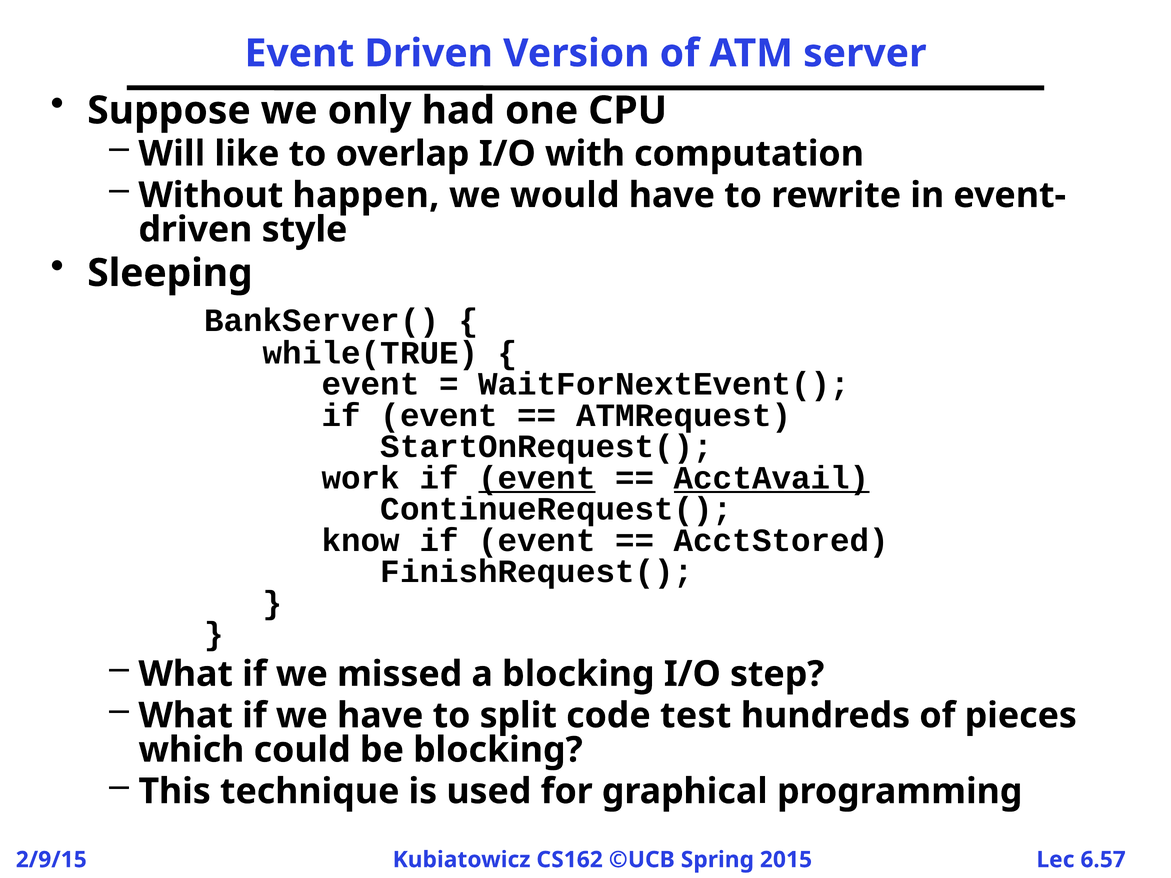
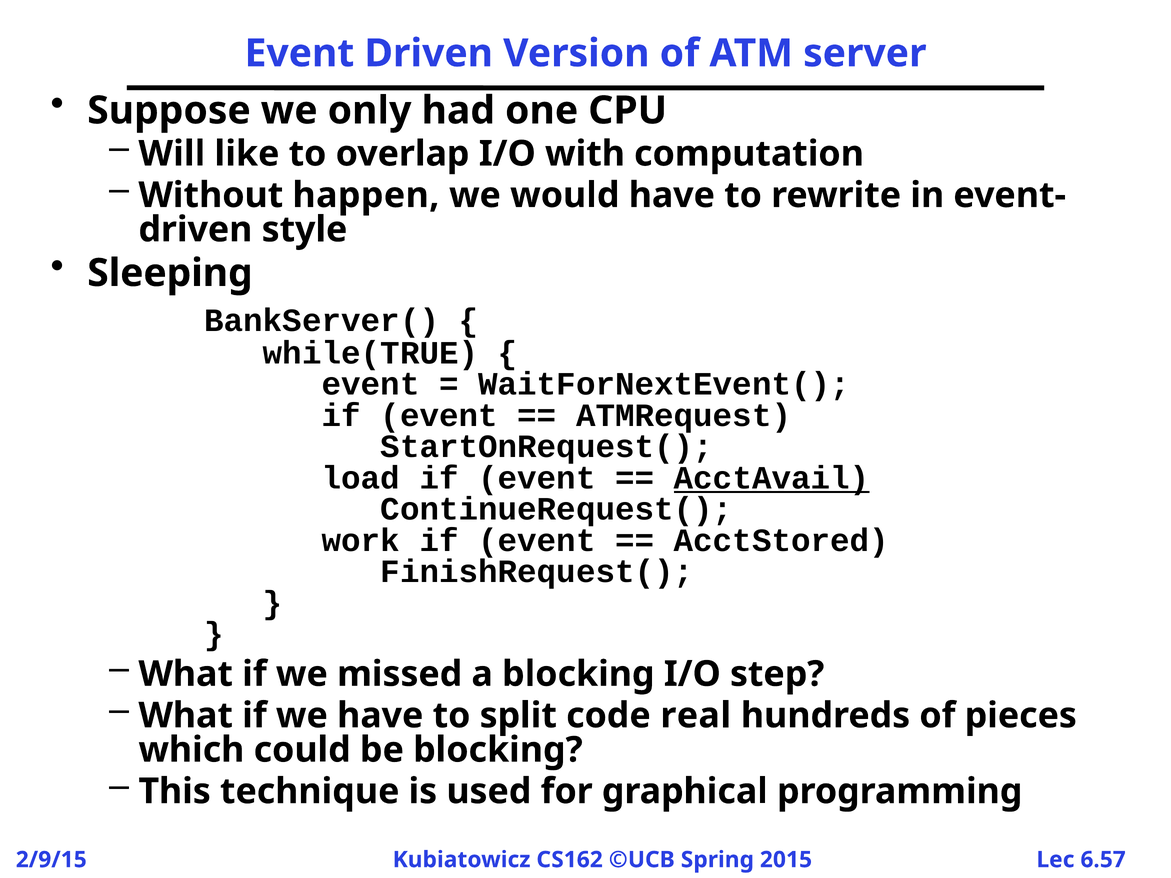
work: work -> load (361, 478)
event underline: present -> none (537, 478)
know: know -> work (361, 541)
test: test -> real (696, 716)
